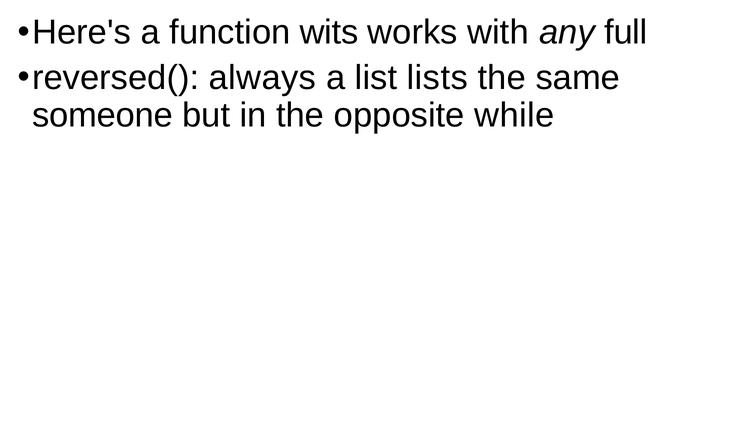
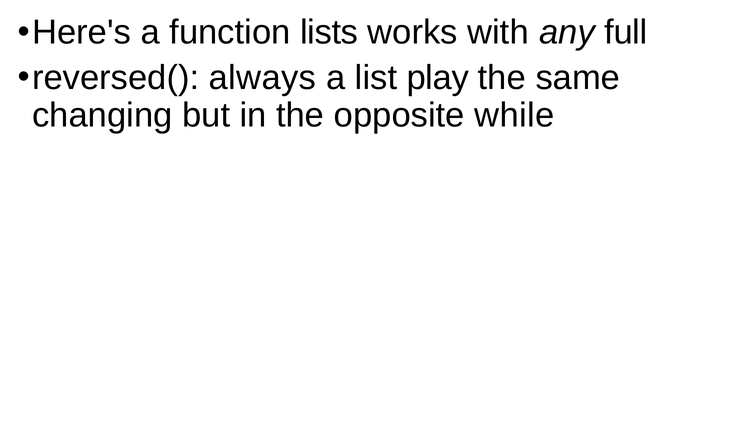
wits: wits -> lists (329, 32)
lists: lists -> play (438, 78)
someone: someone -> changing (102, 115)
